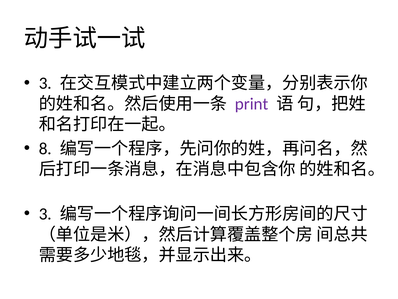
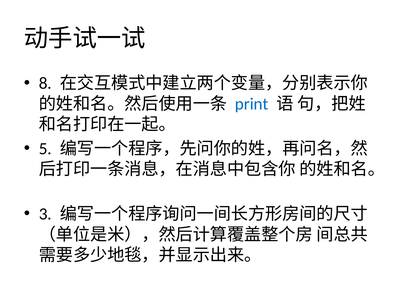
3: 3 -> 8 (45, 83)
print colour: purple -> blue (252, 104)
8: 8 -> 5 (45, 148)
